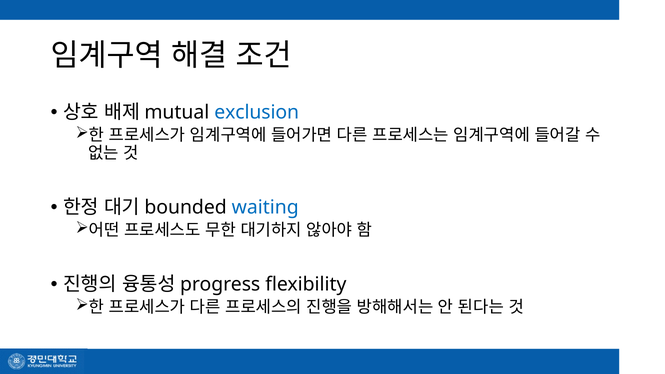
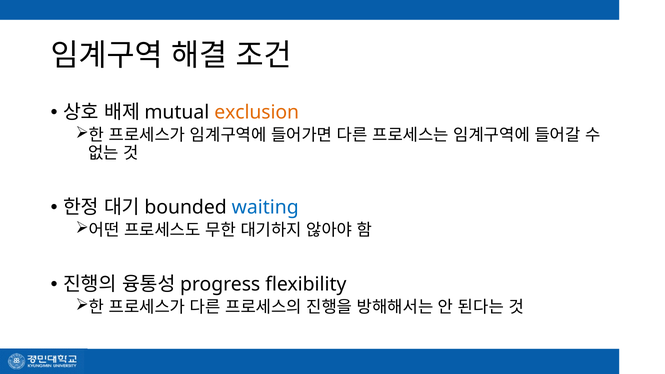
exclusion colour: blue -> orange (257, 112)
